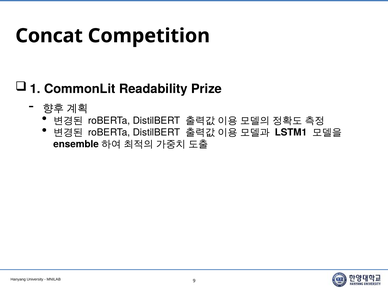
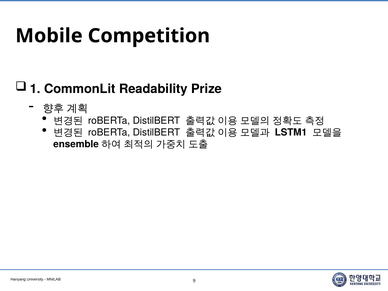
Concat: Concat -> Mobile (49, 36)
